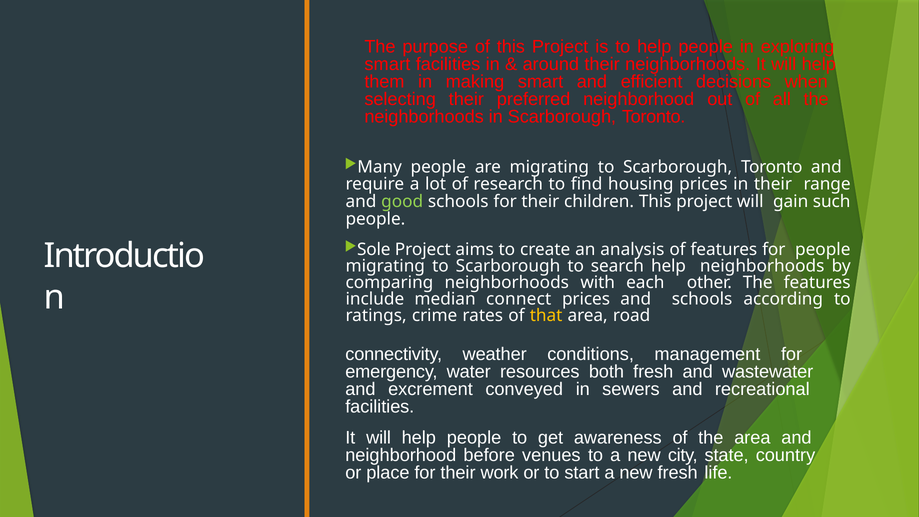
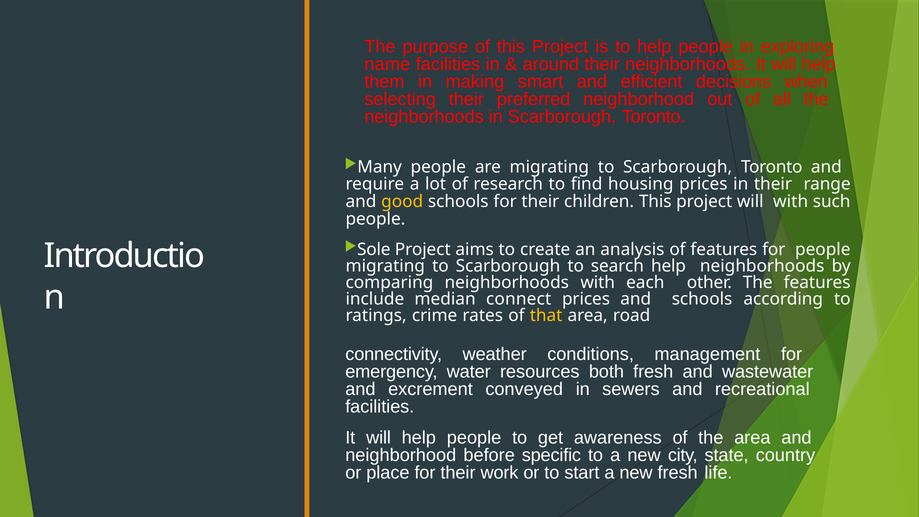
smart: smart -> name (387, 64)
good colour: light green -> yellow (402, 202)
will gain: gain -> with (791, 202)
venues: venues -> specific (551, 455)
